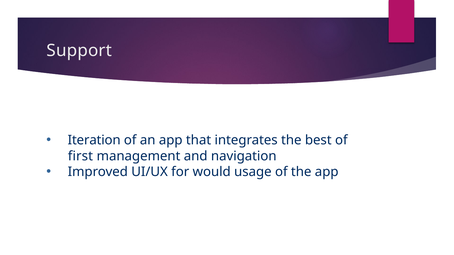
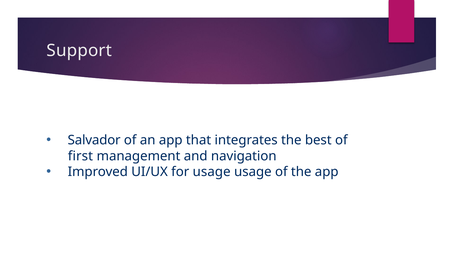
Iteration: Iteration -> Salvador (94, 140)
for would: would -> usage (212, 172)
